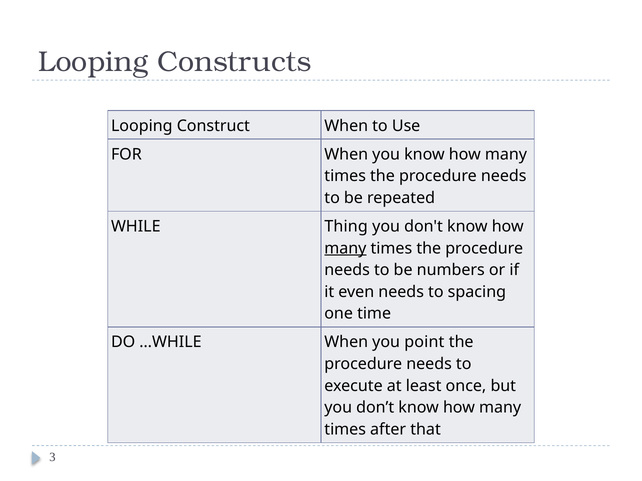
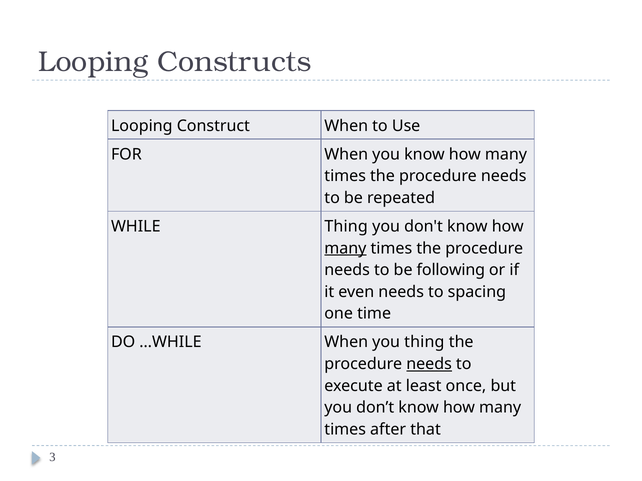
numbers: numbers -> following (451, 270)
you point: point -> thing (424, 343)
needs underline: none -> present (429, 364)
